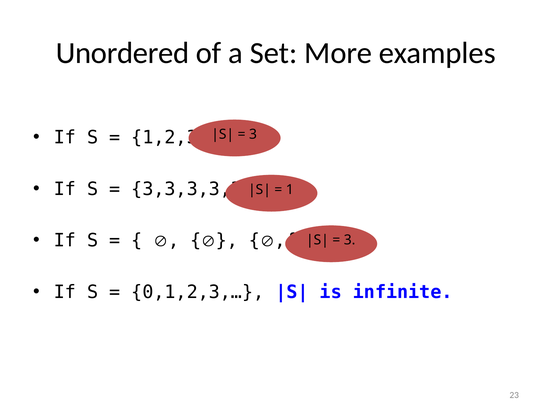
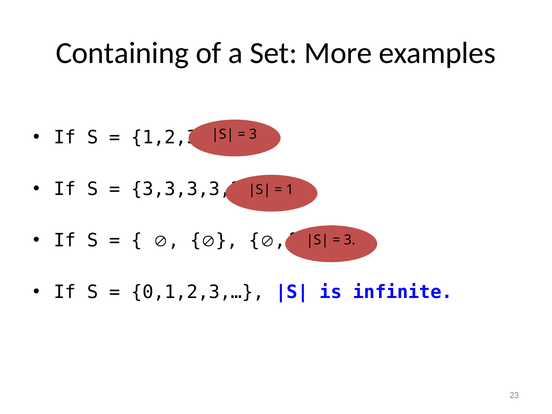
Unordered: Unordered -> Containing (122, 53)
